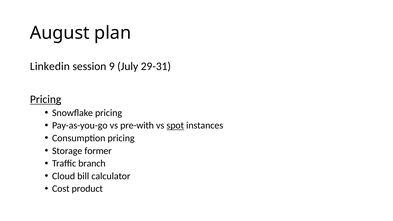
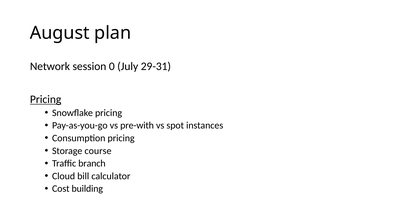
Linkedin: Linkedin -> Network (50, 66)
9: 9 -> 0 (112, 66)
spot underline: present -> none (175, 126)
former: former -> course (98, 151)
product: product -> building (87, 189)
